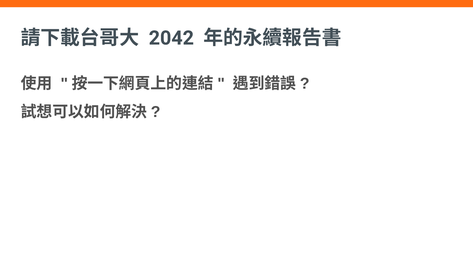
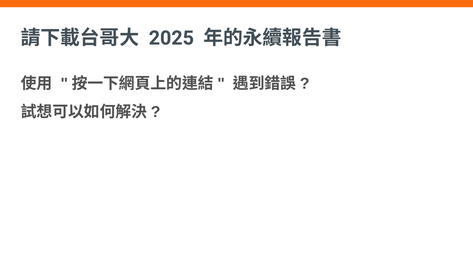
2042: 2042 -> 2025 (171, 38)
